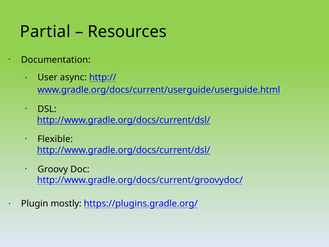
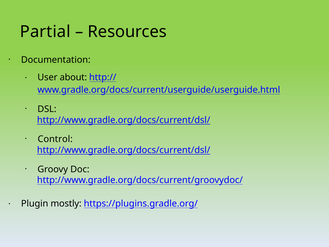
async: async -> about (73, 77)
Flexible: Flexible -> Control (55, 139)
